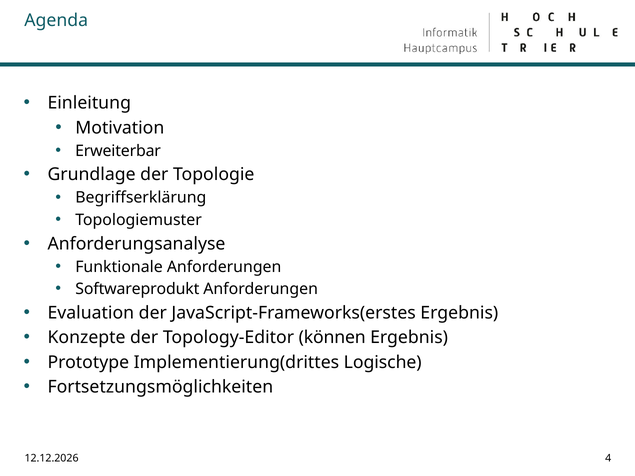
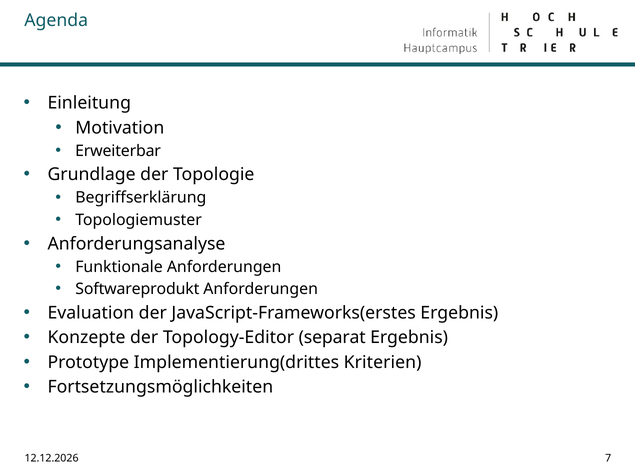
können: können -> separat (332, 338)
Logische: Logische -> Kriterien (383, 362)
4: 4 -> 7 (608, 458)
